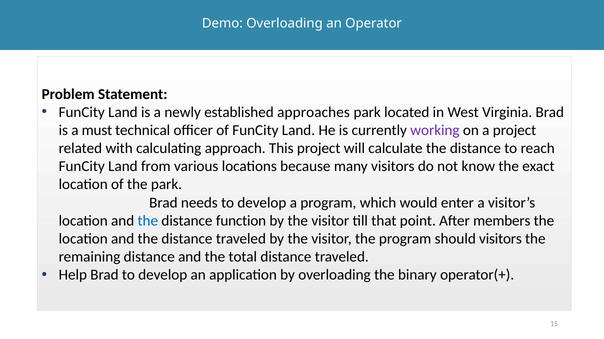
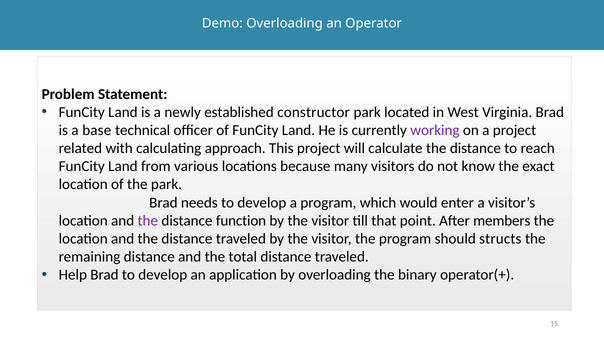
approaches: approaches -> constructor (314, 112)
must: must -> base (97, 131)
the colour: blue -> purple (148, 221)
should visitors: visitors -> structs (500, 239)
